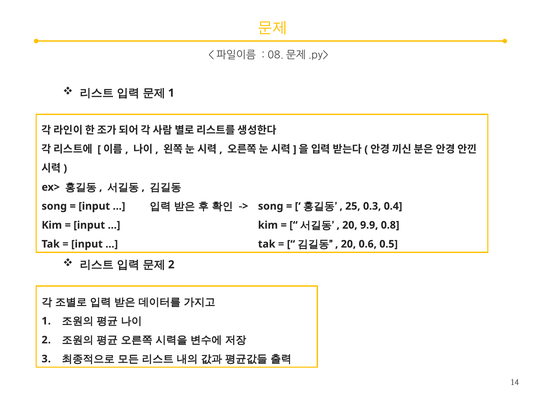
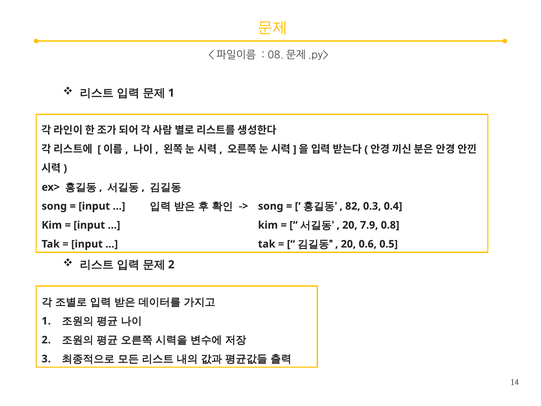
25: 25 -> 82 (353, 206)
9.9: 9.9 -> 7.9 (369, 225)
